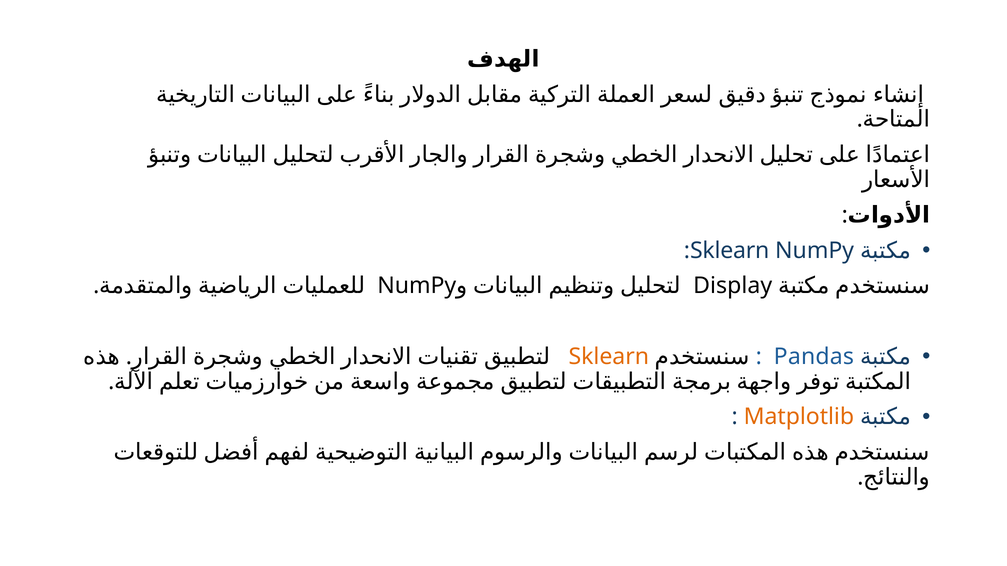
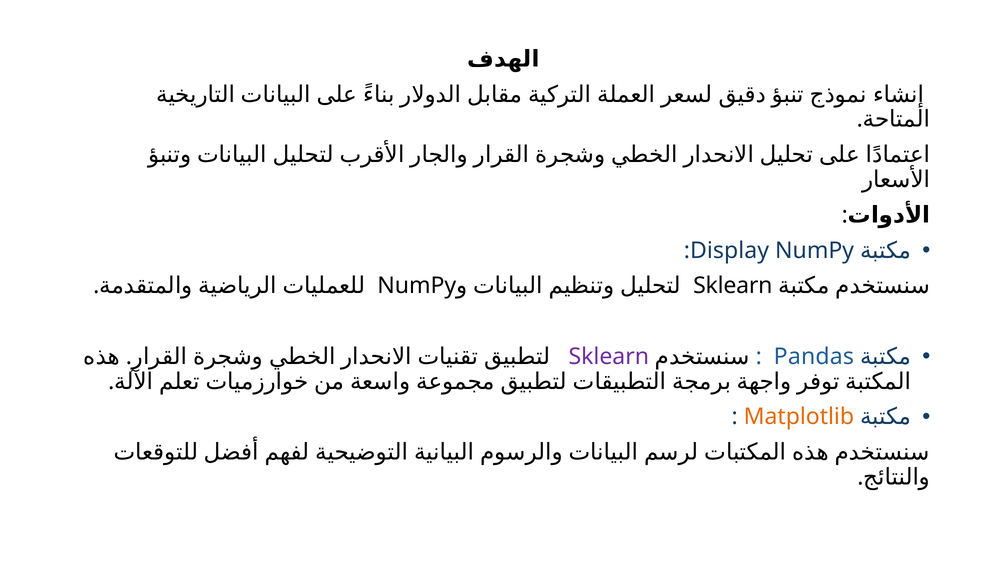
Sklearn: Sklearn -> Display (730, 251)
Display: Display -> Sklearn (733, 286)
Sklearn colour: orange -> purple (609, 357)
